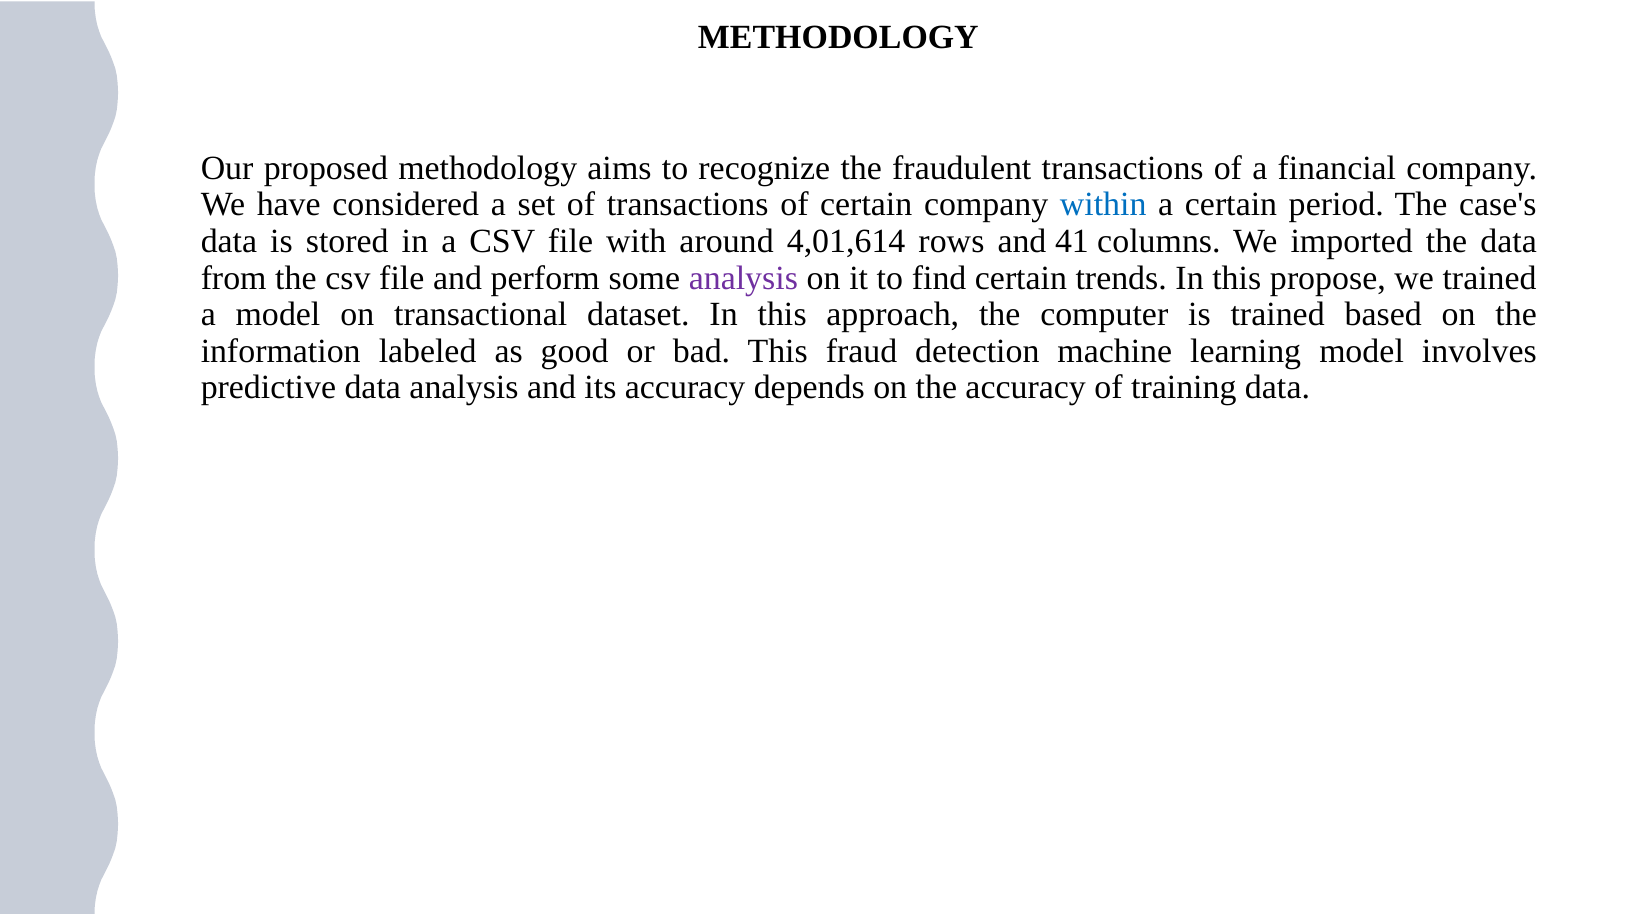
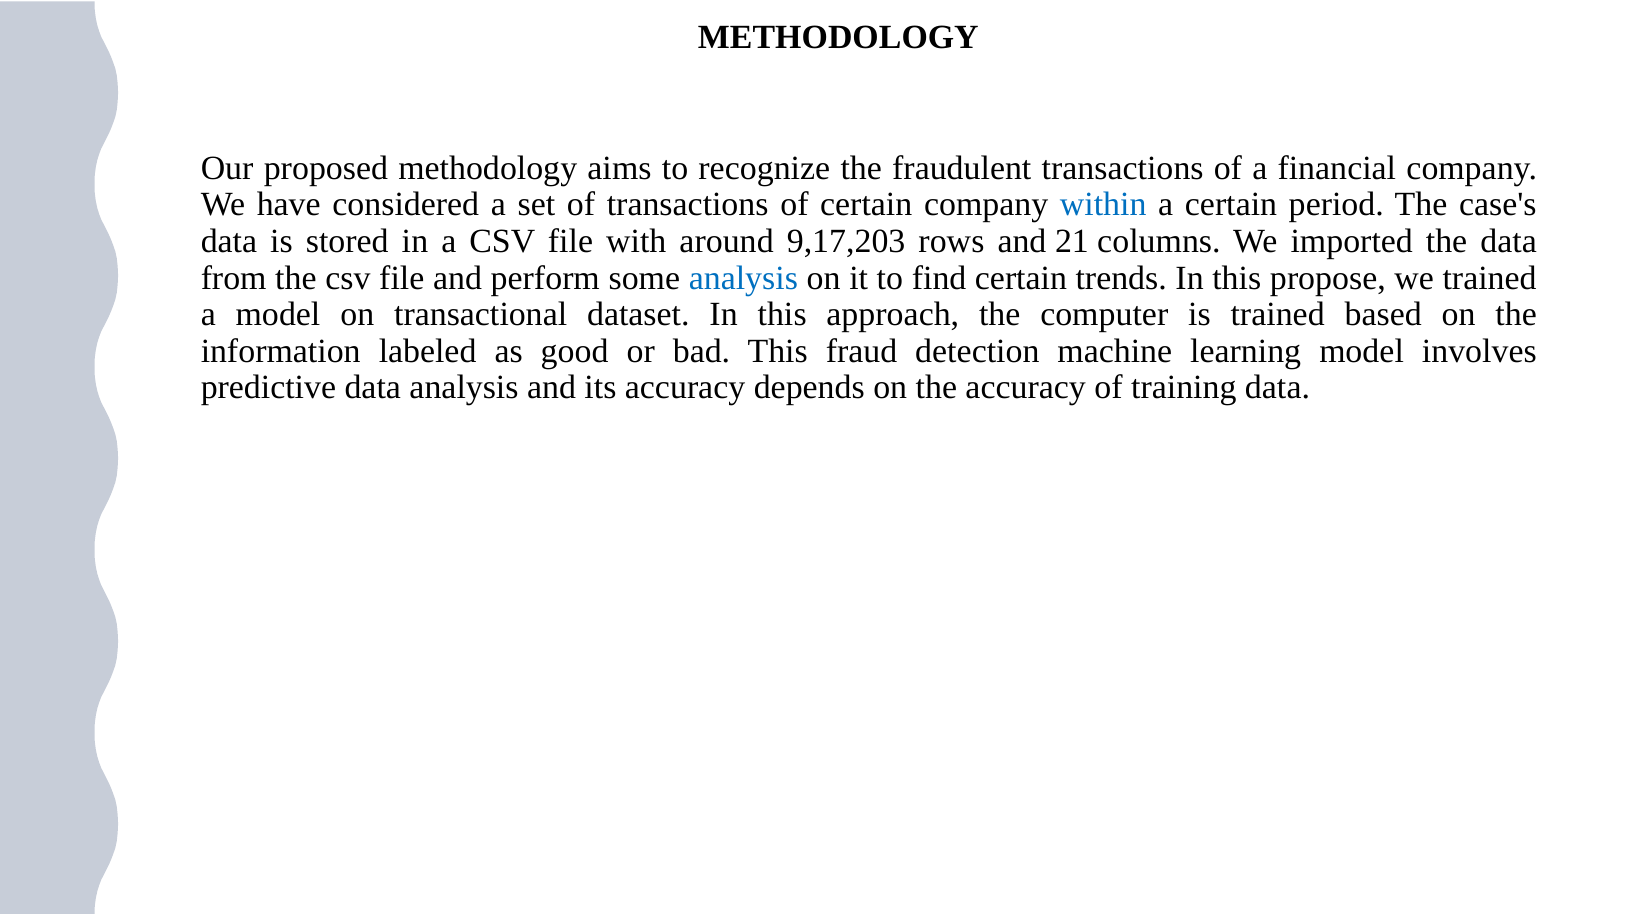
4,01,614: 4,01,614 -> 9,17,203 (846, 241)
41: 41 -> 21 (1072, 241)
analysis colour: purple -> blue (743, 278)
